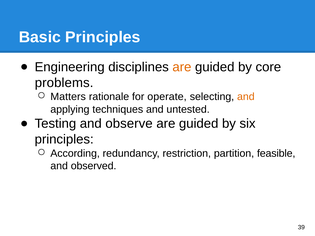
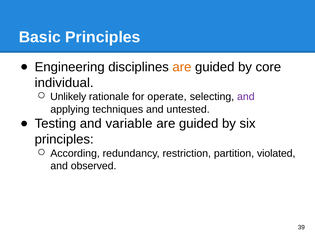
problems: problems -> individual (64, 83)
Matters: Matters -> Unlikely (68, 97)
and colour: orange -> purple (246, 97)
observe: observe -> variable (129, 124)
feasible: feasible -> violated (276, 154)
